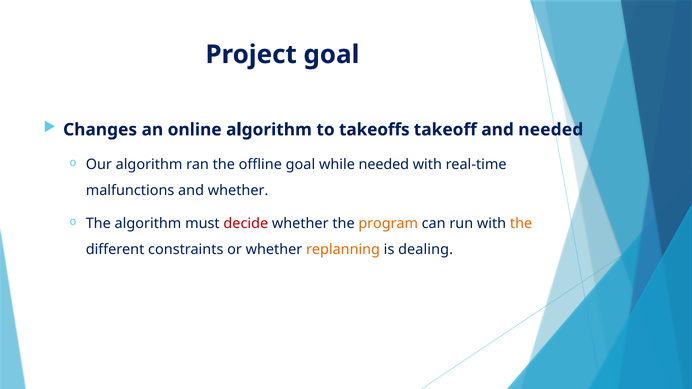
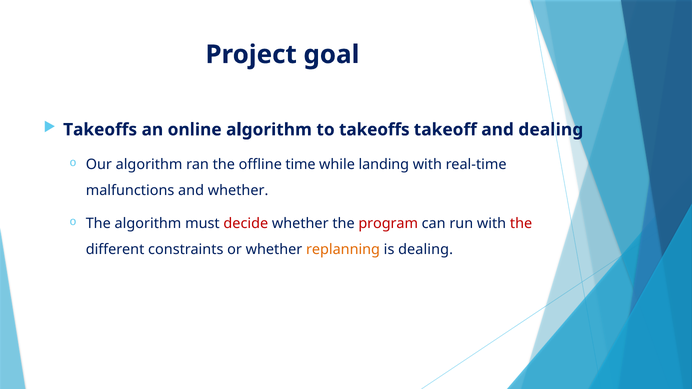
Changes: Changes -> Takeoffs (100, 130)
and needed: needed -> dealing (551, 130)
offline goal: goal -> time (301, 164)
while needed: needed -> landing (384, 164)
program colour: orange -> red (388, 224)
the colour: orange -> red (521, 224)
